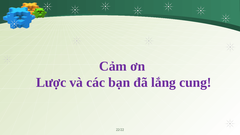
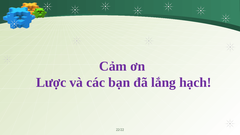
cung: cung -> hạch (195, 82)
